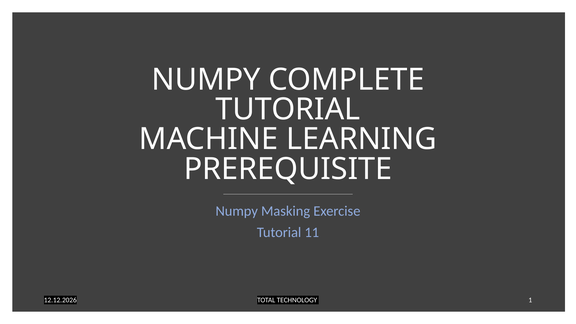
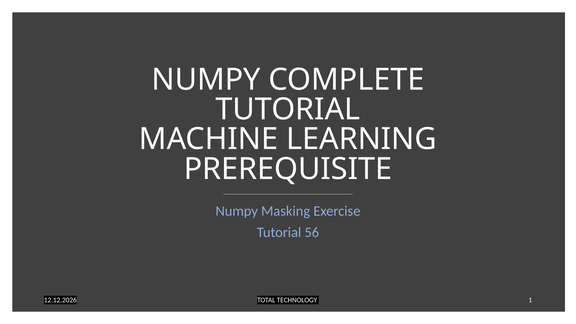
11: 11 -> 56 (312, 232)
